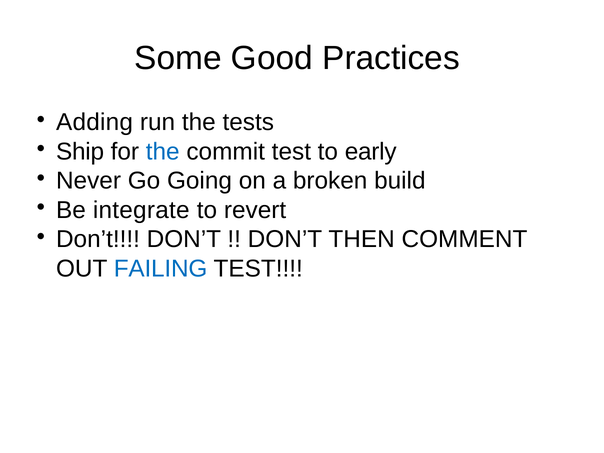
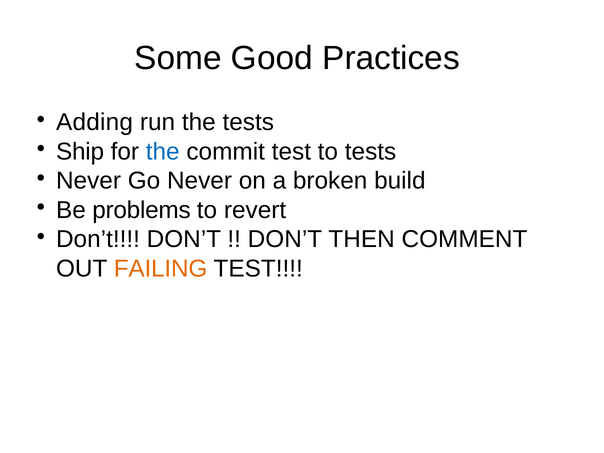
to early: early -> tests (371, 152)
Go Going: Going -> Never (199, 181)
integrate: integrate -> problems (141, 210)
FAILING colour: blue -> orange (161, 268)
